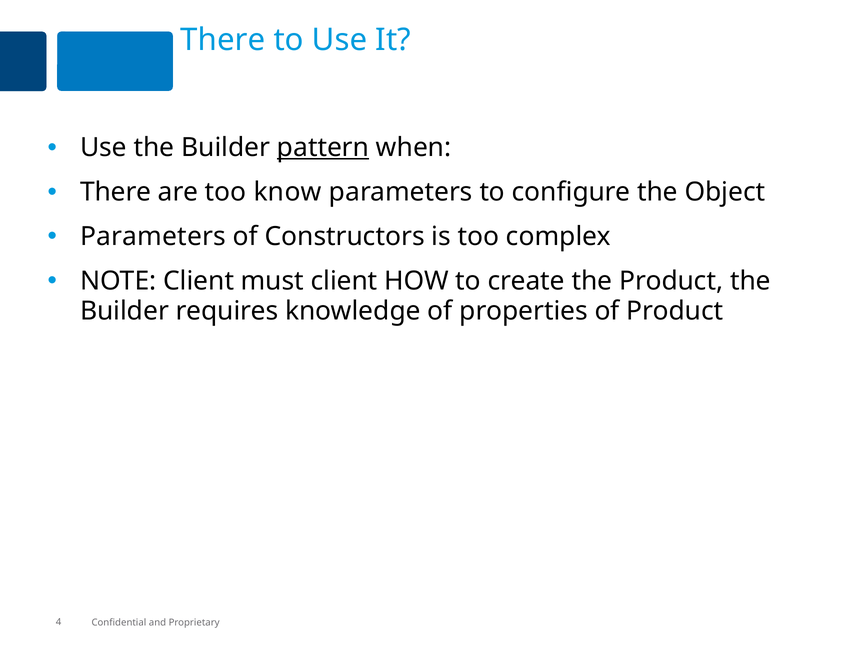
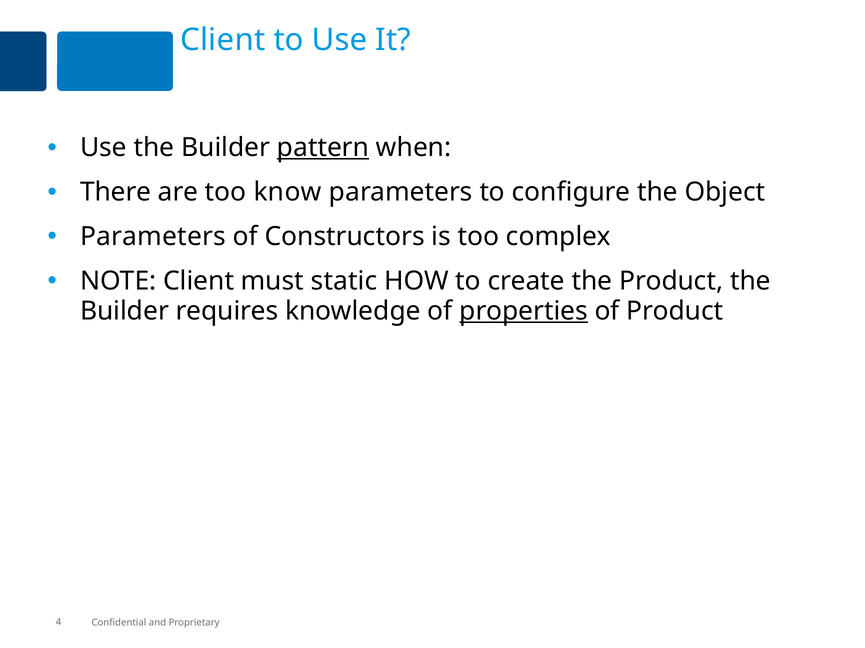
There: There -> Client (223, 40)
must client: client -> static (344, 281)
properties underline: none -> present (524, 311)
